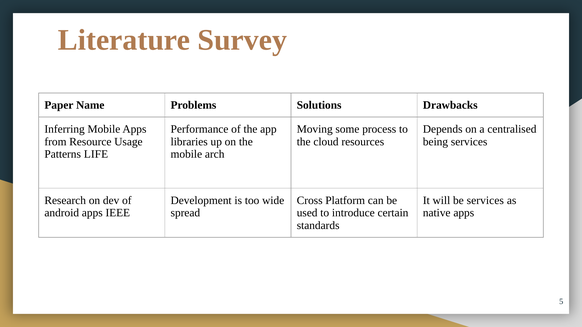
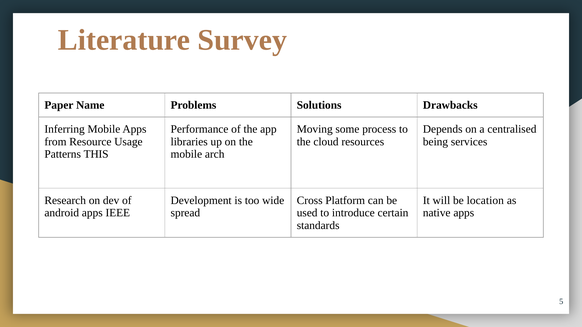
LIFE: LIFE -> THIS (96, 154)
be services: services -> location (485, 201)
